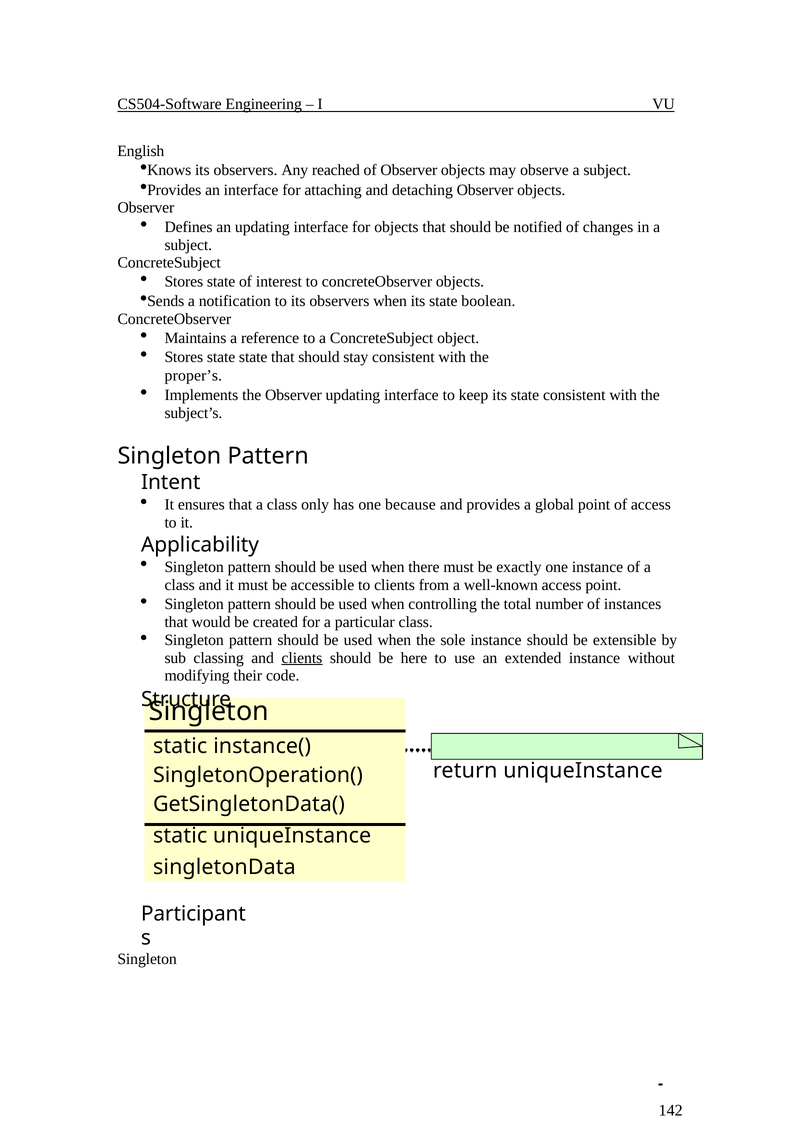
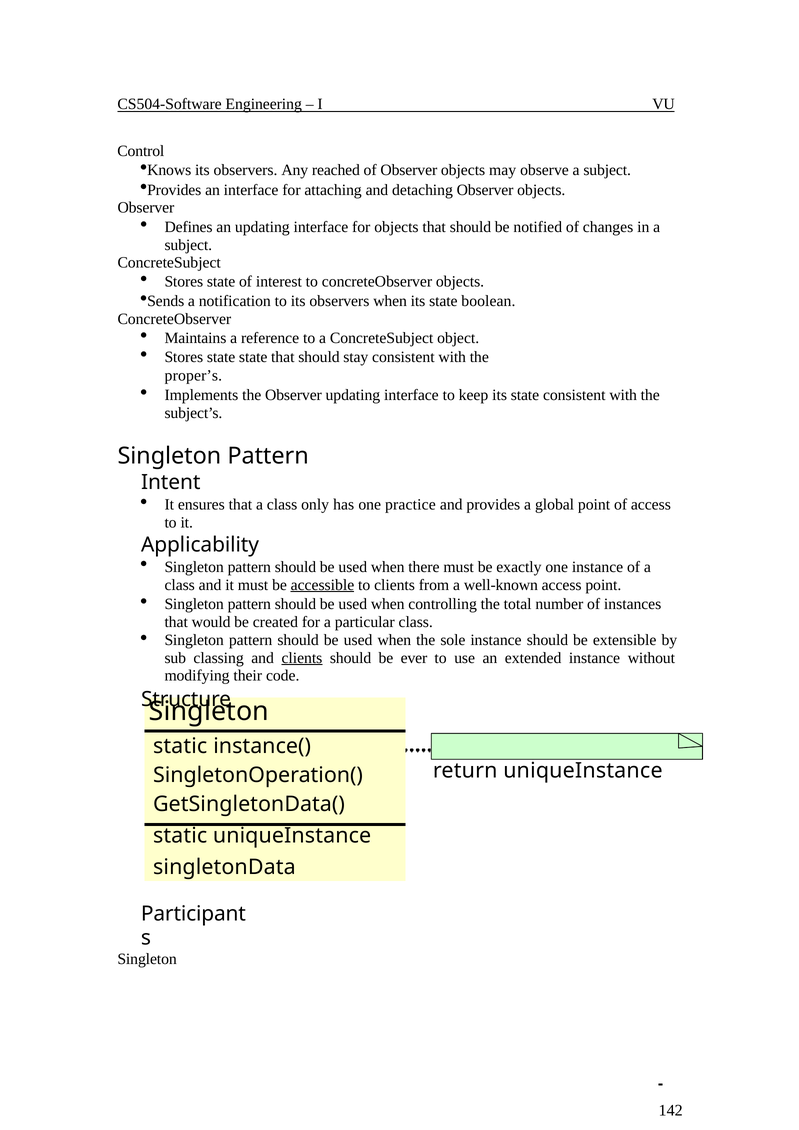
English: English -> Control (141, 151)
because: because -> practice (410, 505)
accessible underline: none -> present (322, 585)
here: here -> ever (414, 658)
